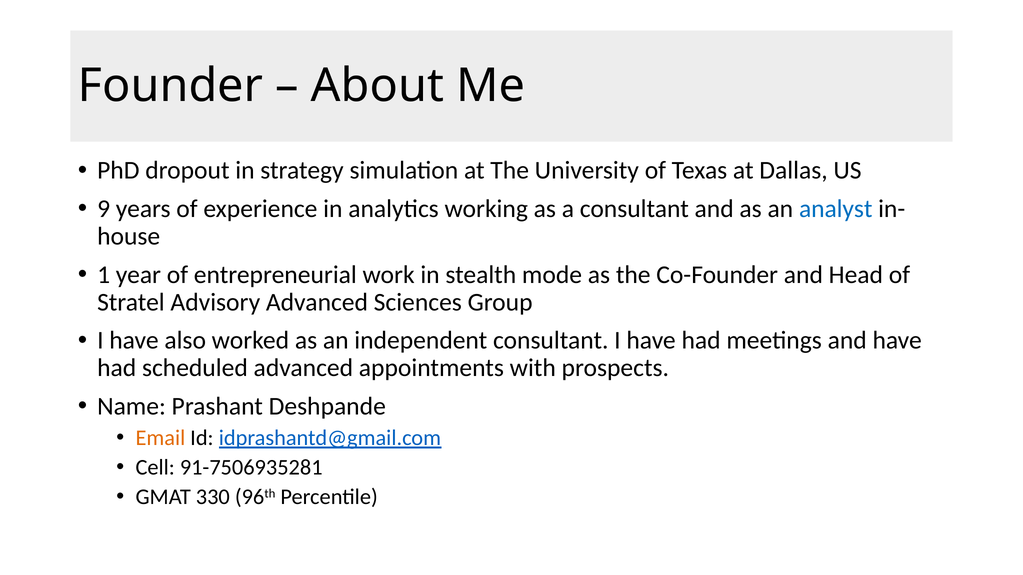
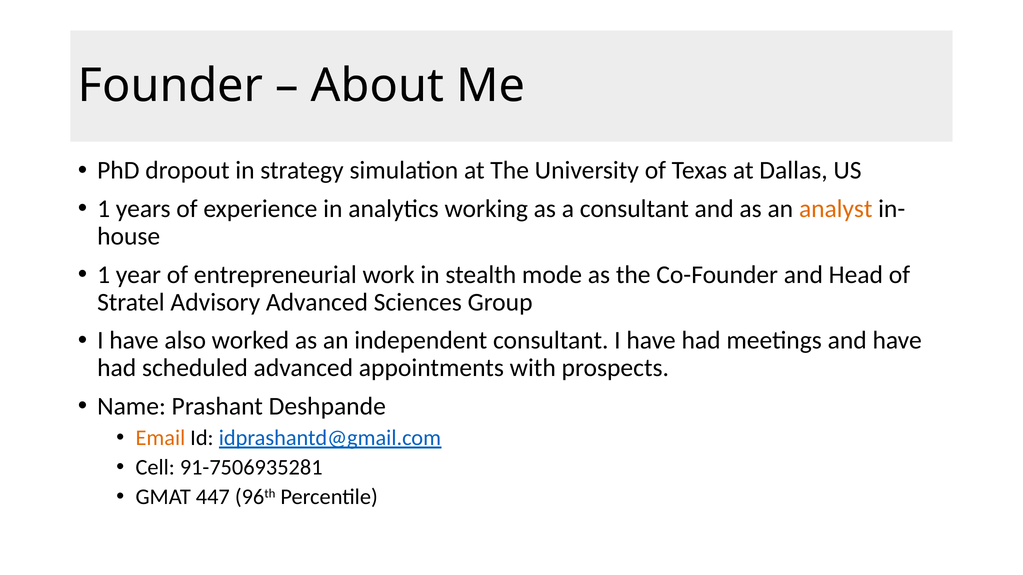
9: 9 -> 1 (104, 209)
analyst colour: blue -> orange (836, 209)
330: 330 -> 447 (213, 497)
